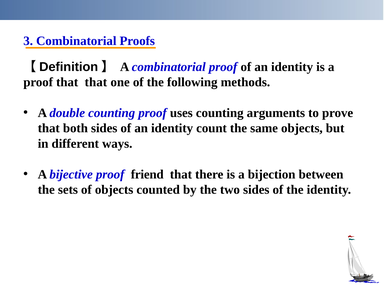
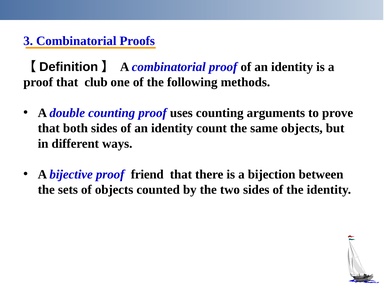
that that: that -> club (96, 82)
